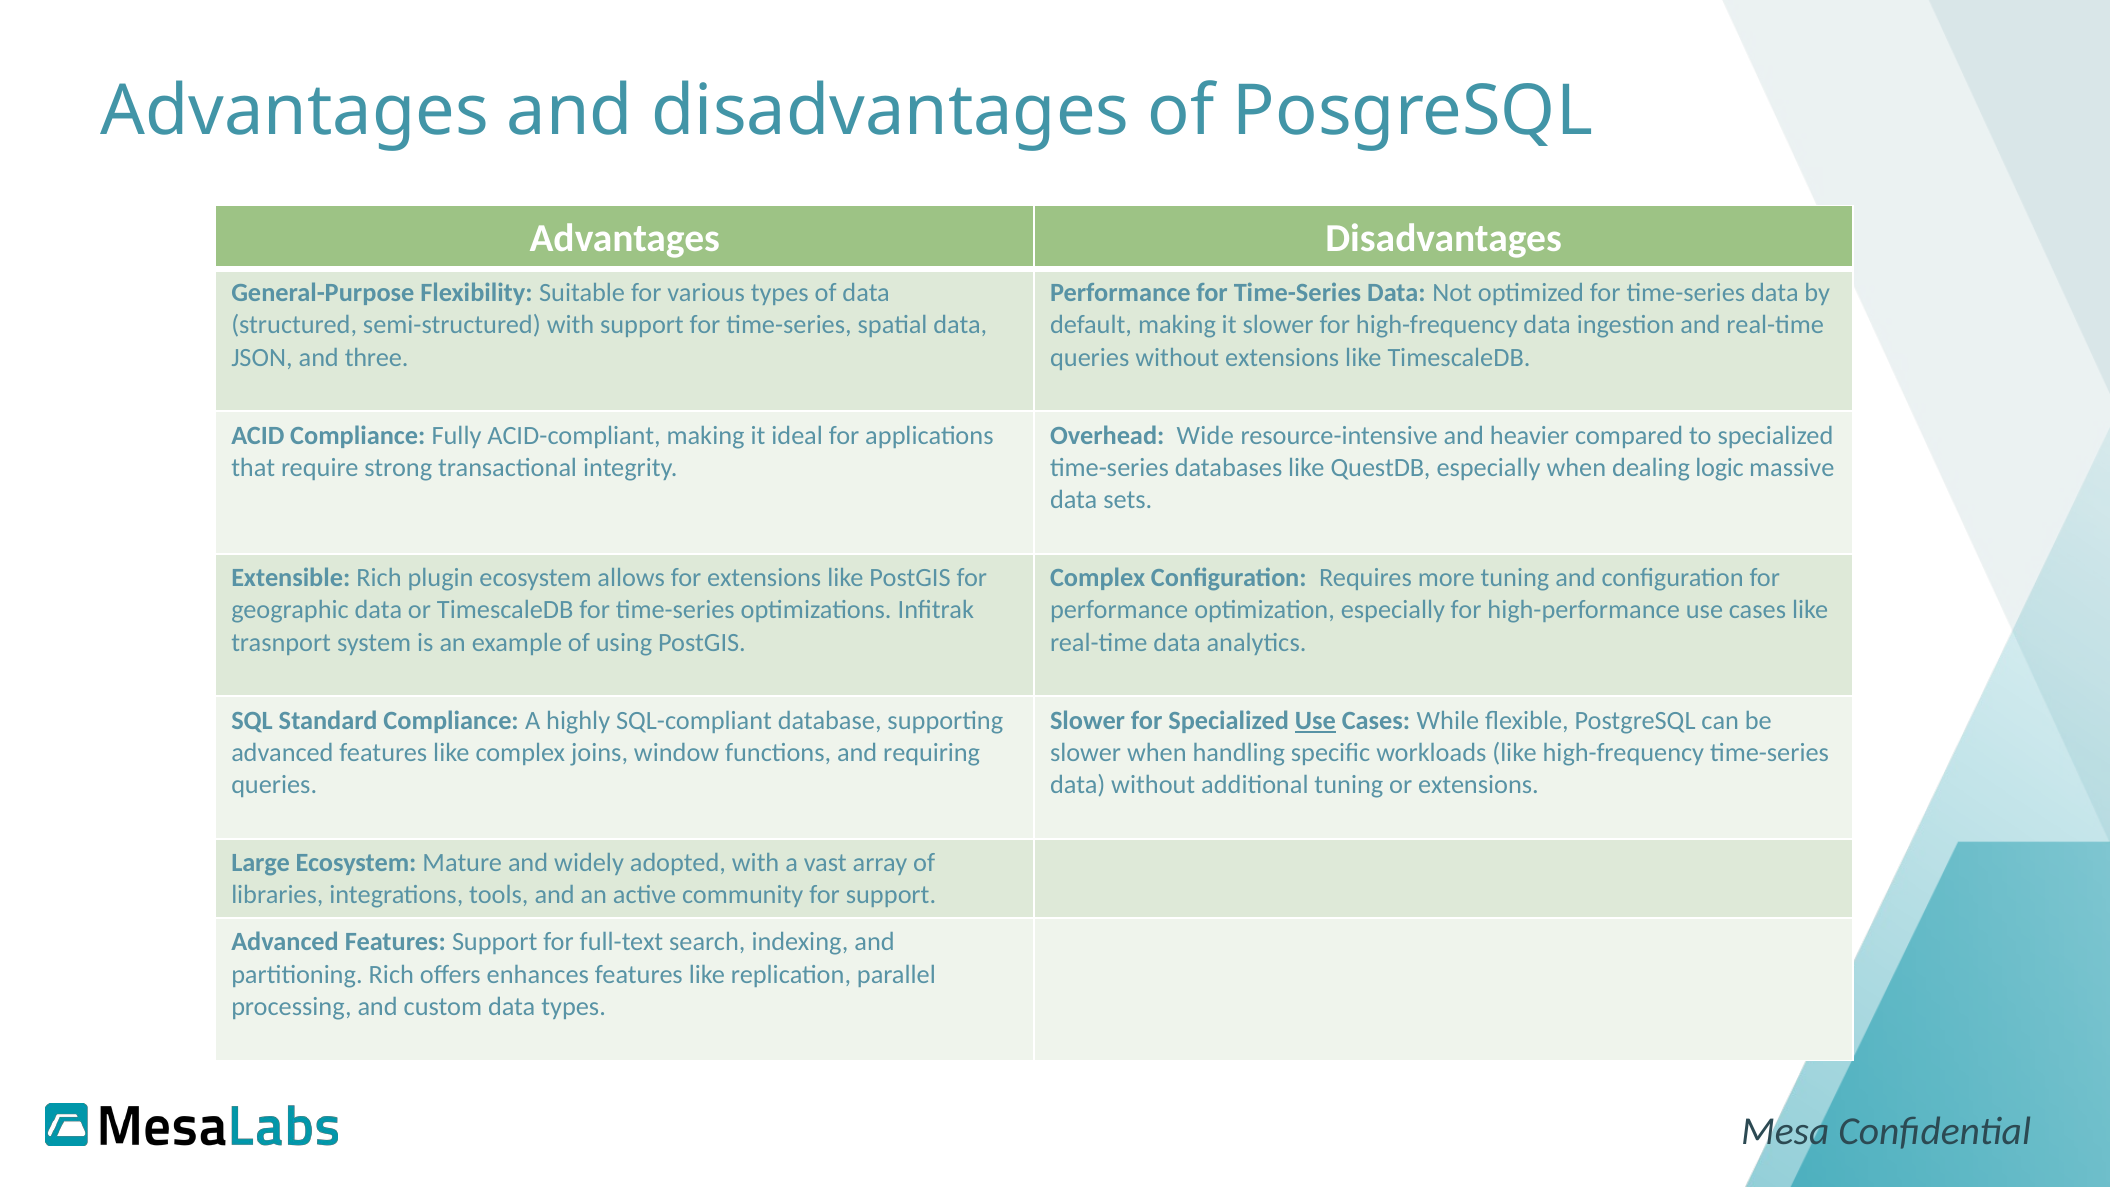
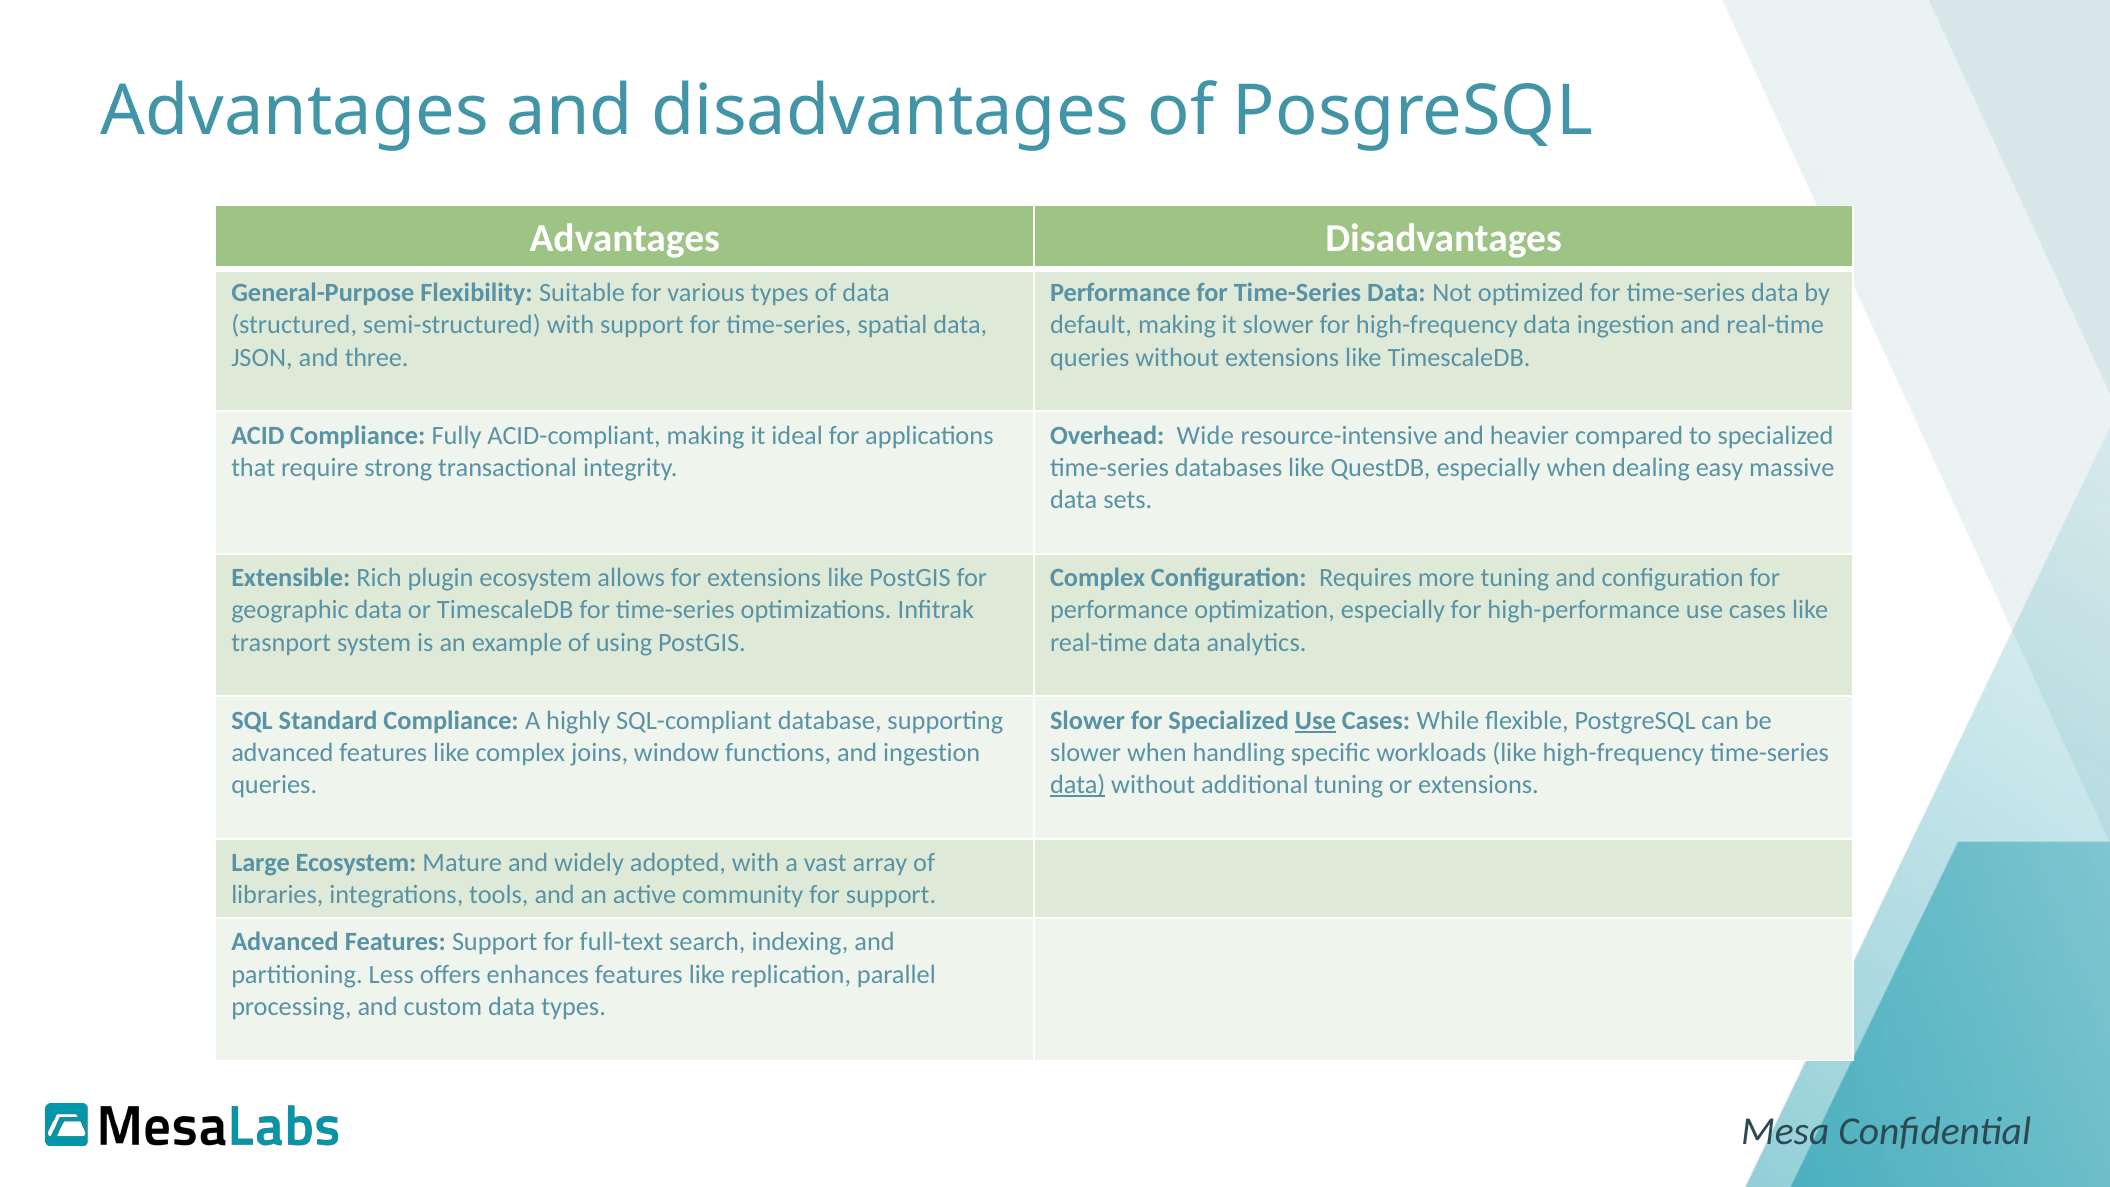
logic: logic -> easy (1720, 468)
and requiring: requiring -> ingestion (932, 753)
data underline: none -> present (1078, 785)
partitioning Rich: Rich -> Less (391, 974)
